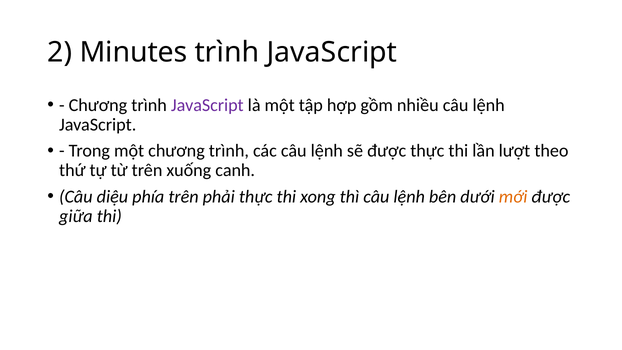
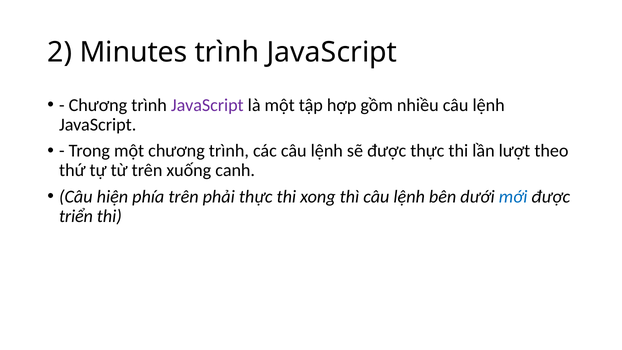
diệu: diệu -> hiện (112, 197)
mới colour: orange -> blue (513, 197)
giữa: giữa -> triển (76, 216)
